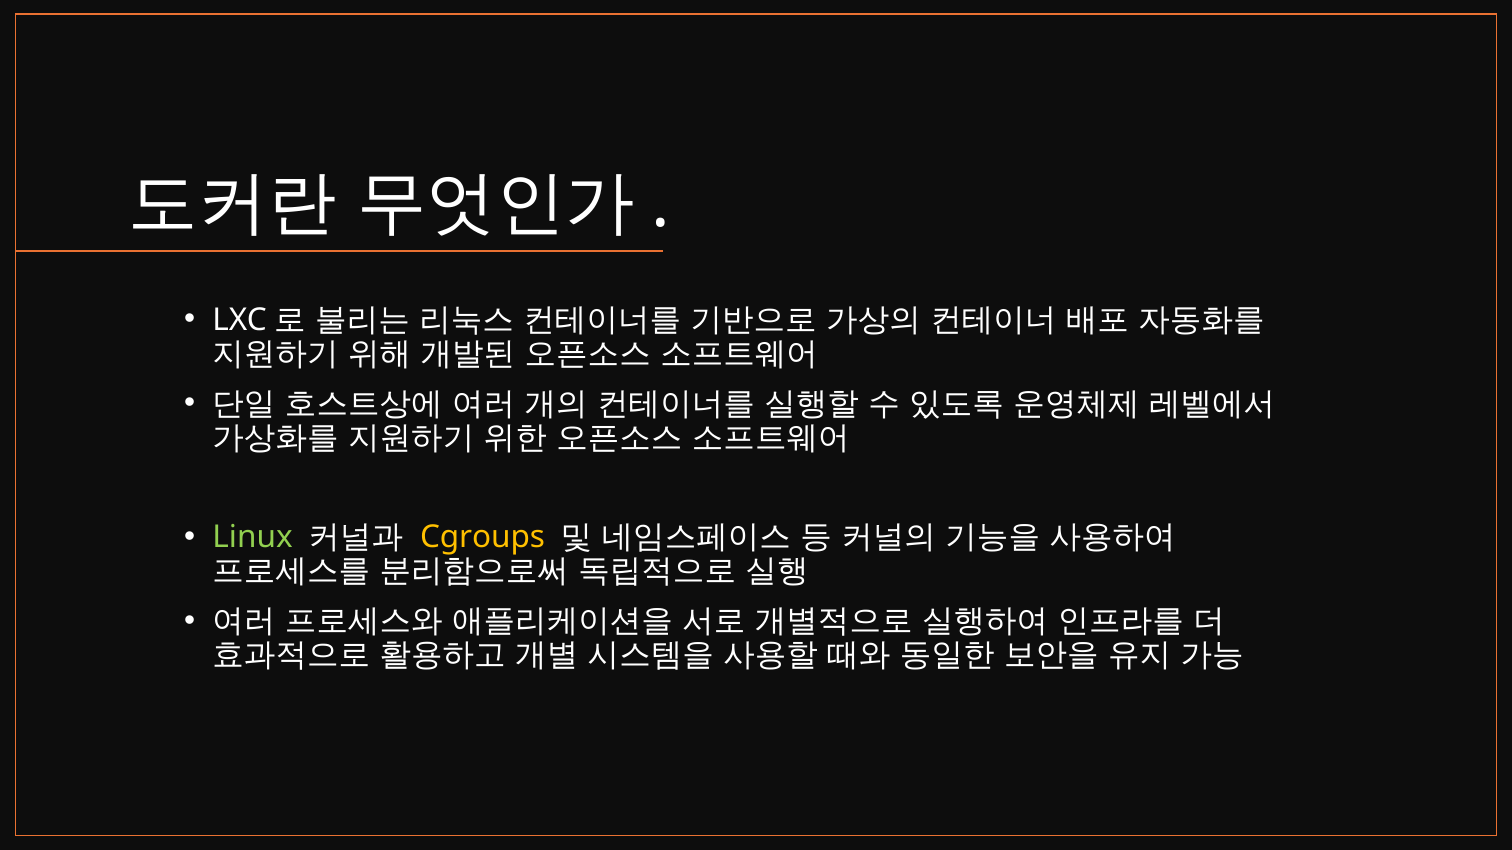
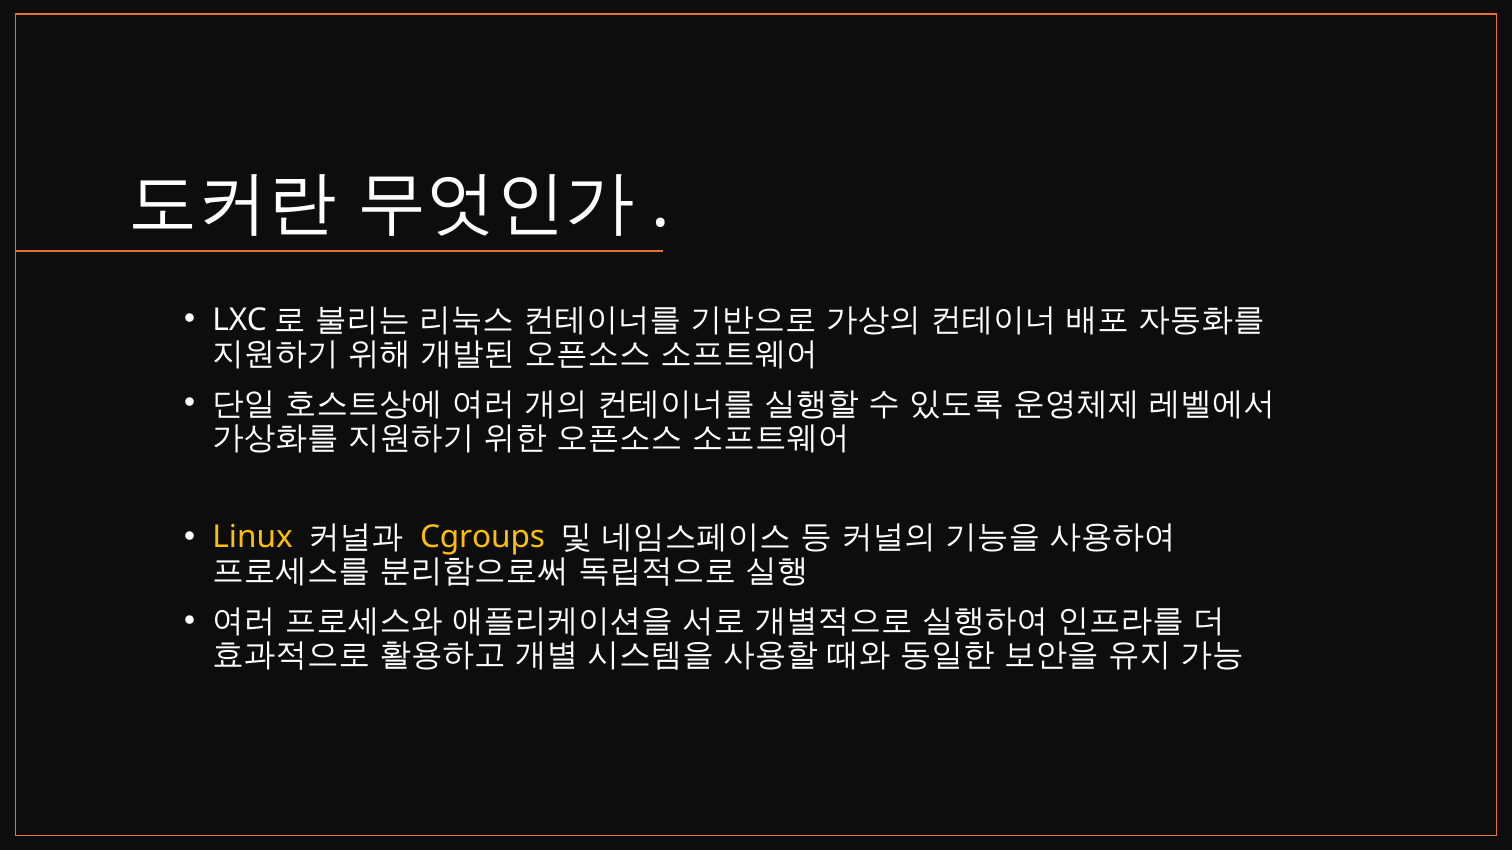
Linux colour: light green -> yellow (253, 538)
